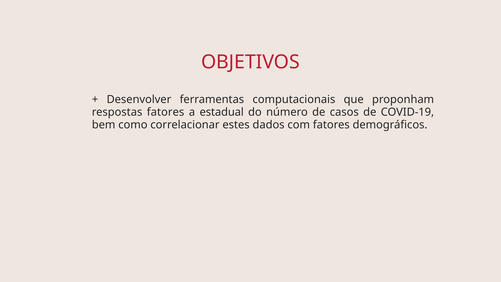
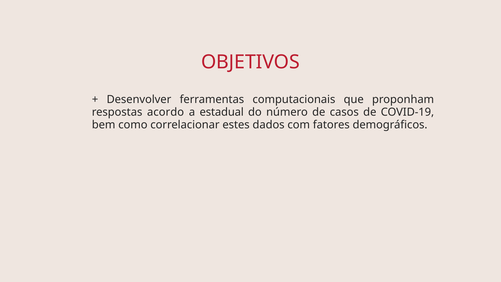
respostas fatores: fatores -> acordo (166, 112)
